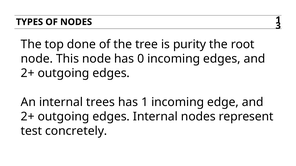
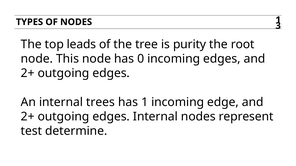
done: done -> leads (81, 44)
concretely: concretely -> determine (76, 131)
